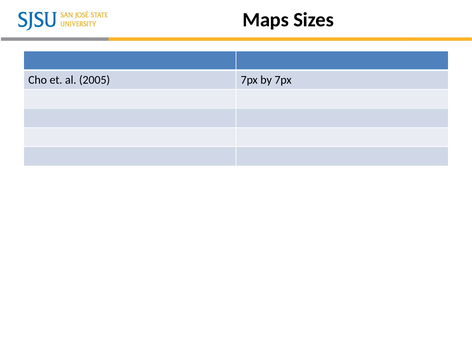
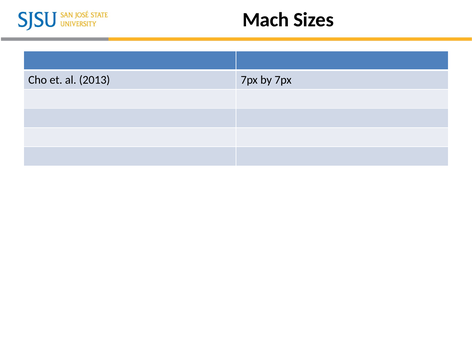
Maps: Maps -> Mach (266, 20)
2005: 2005 -> 2013 (95, 80)
